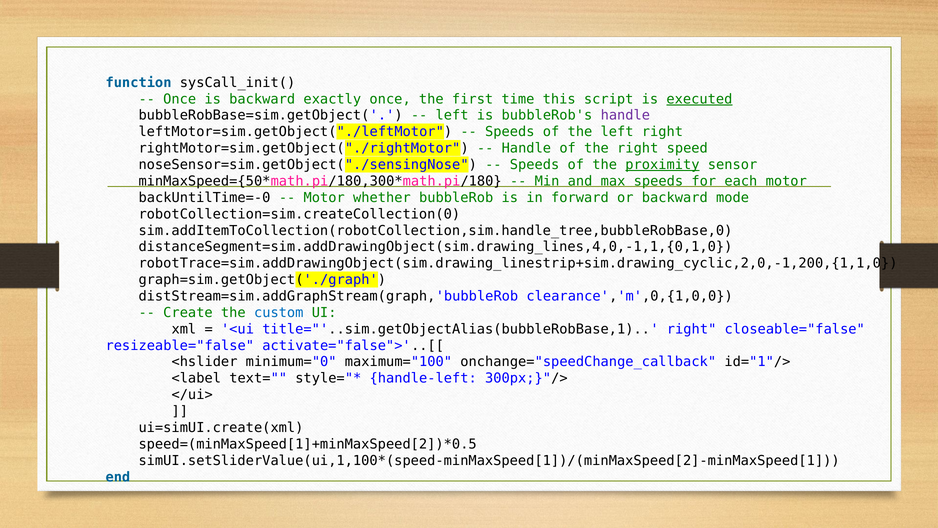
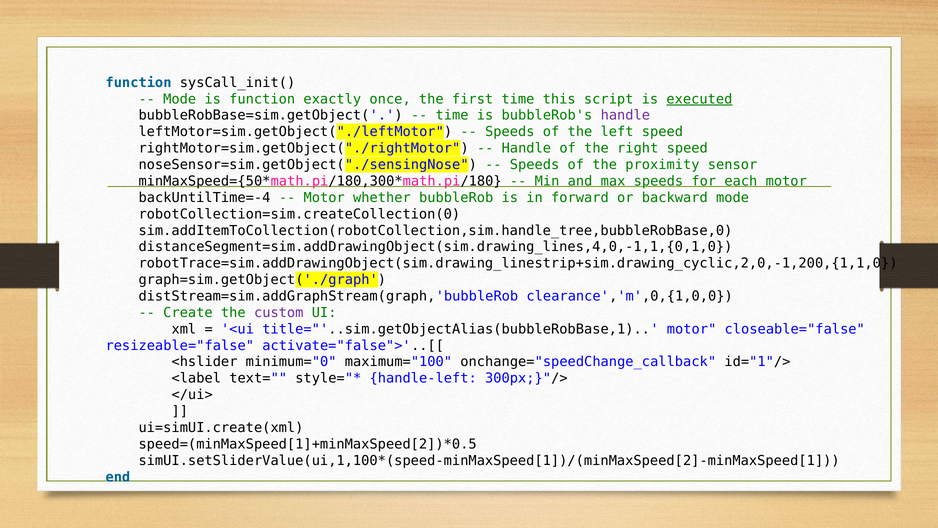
Once: Once -> Mode (180, 99)
is backward: backward -> function (262, 99)
left: left -> time (452, 115)
left right: right -> speed (662, 132)
proximity underline: present -> none (662, 165)
backUntilTime=-0: backUntilTime=-0 -> backUntilTime=-4 (204, 197)
custom colour: blue -> purple (279, 312)
title="'..sim.getObjectAlias(bubbleRobBase,1 right: right -> motor (692, 329)
